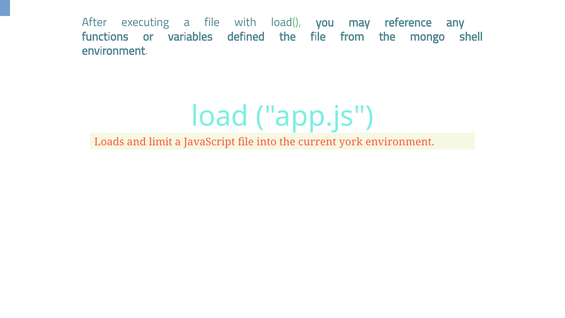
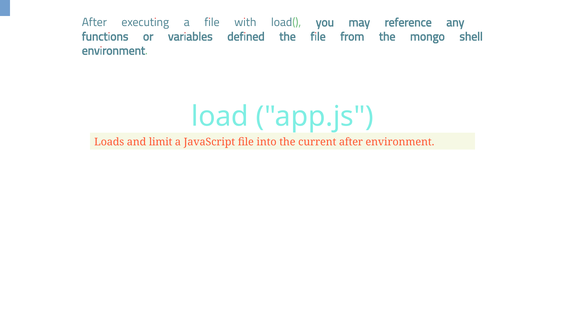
current york: york -> after (351, 142)
